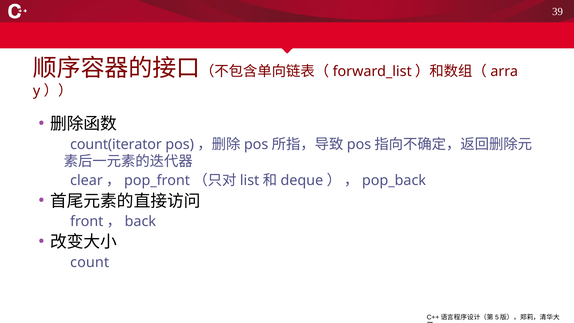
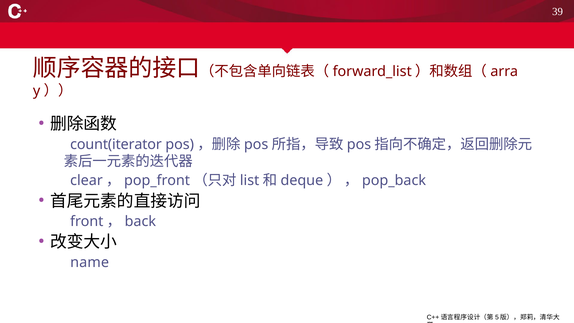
count: count -> name (90, 262)
